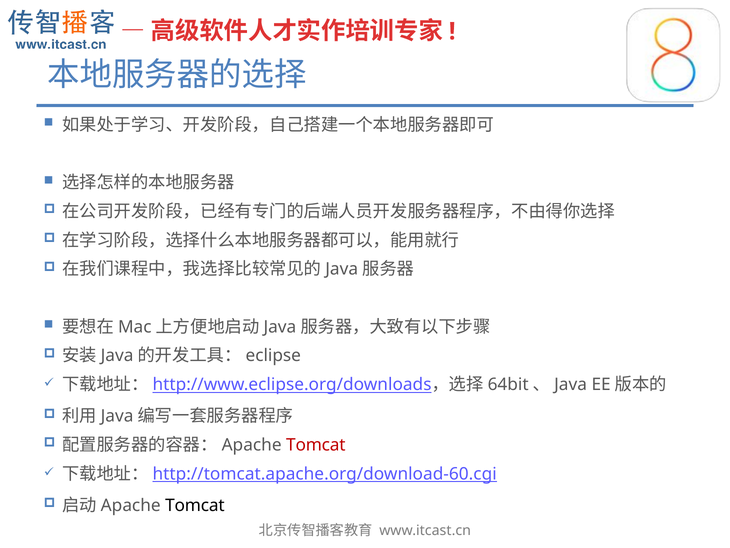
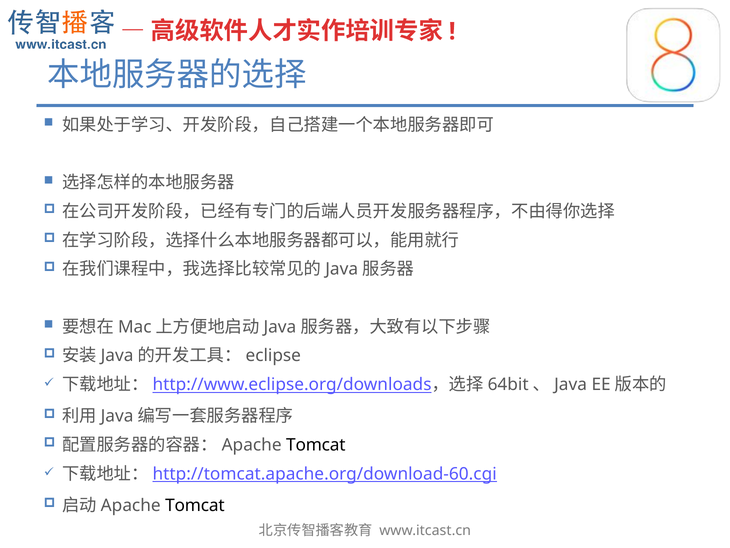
Tomcat colour: red -> black (316, 445)
